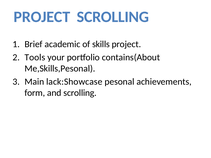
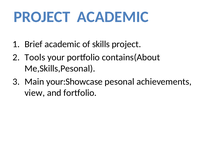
PROJECT SCROLLING: SCROLLING -> ACADEMIC (113, 17)
lack:Showcase: lack:Showcase -> your:Showcase (74, 82)
form: form -> view (35, 93)
and scrolling: scrolling -> fortfolio (80, 93)
